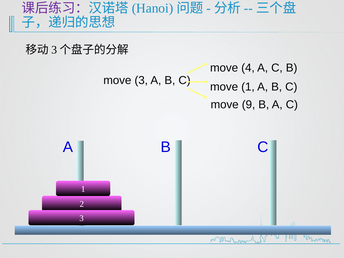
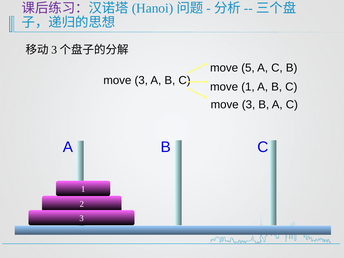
4: 4 -> 5 (248, 68)
9: 9 -> 3 (248, 105)
